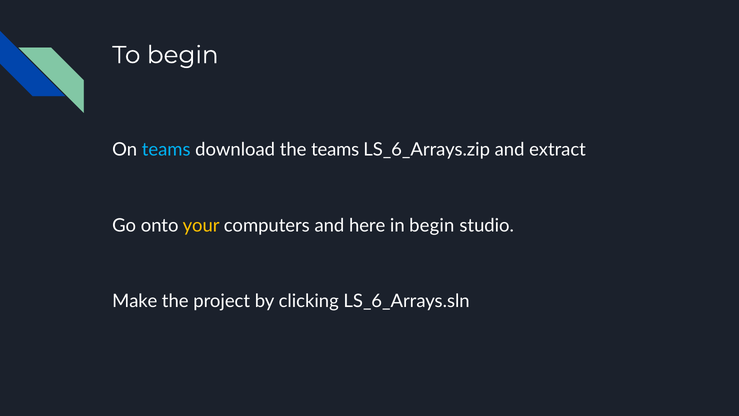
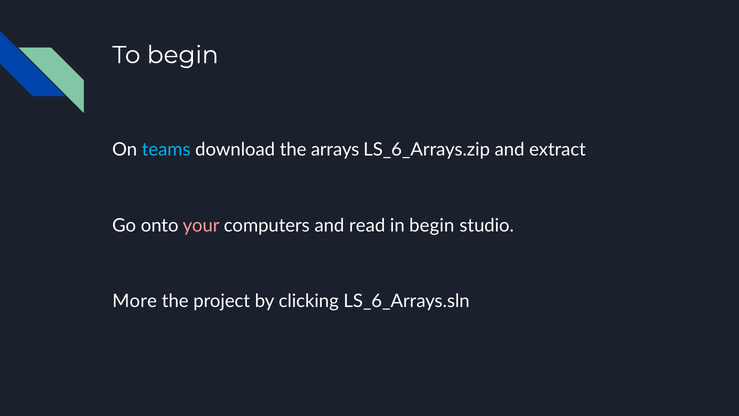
the teams: teams -> arrays (335, 150)
your colour: yellow -> pink (201, 225)
here: here -> read (367, 225)
Make: Make -> More (135, 301)
